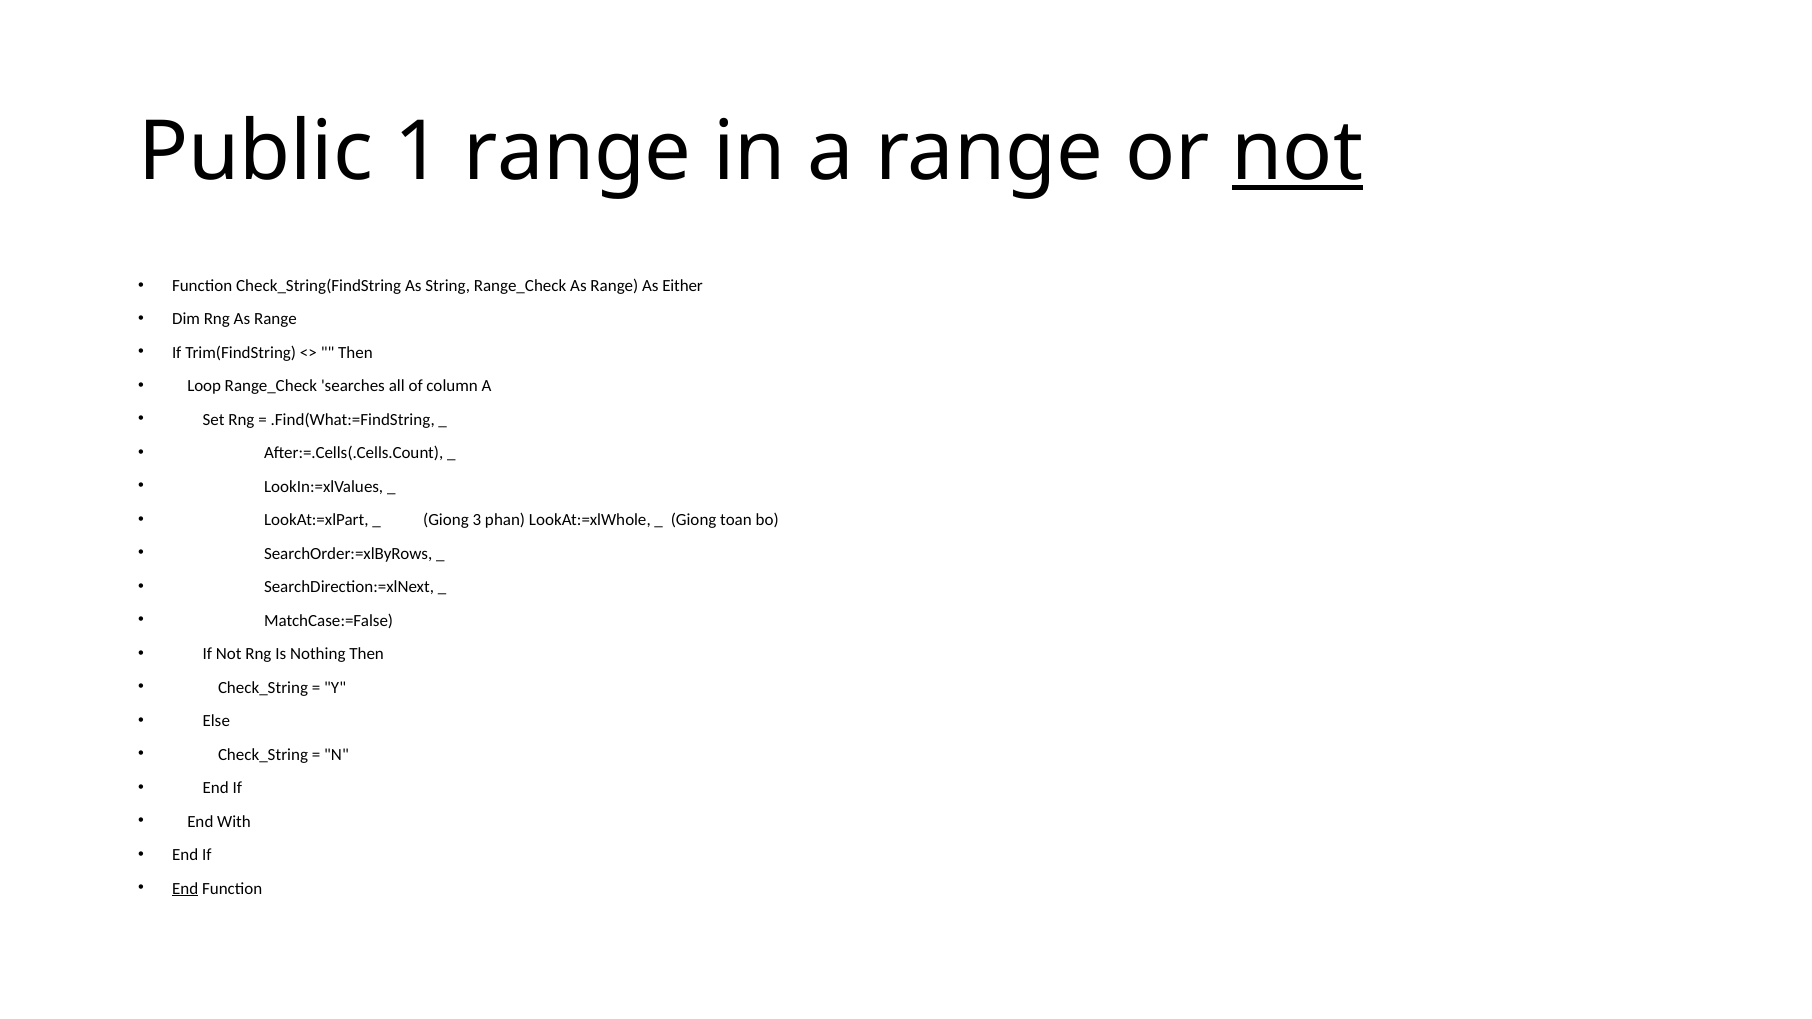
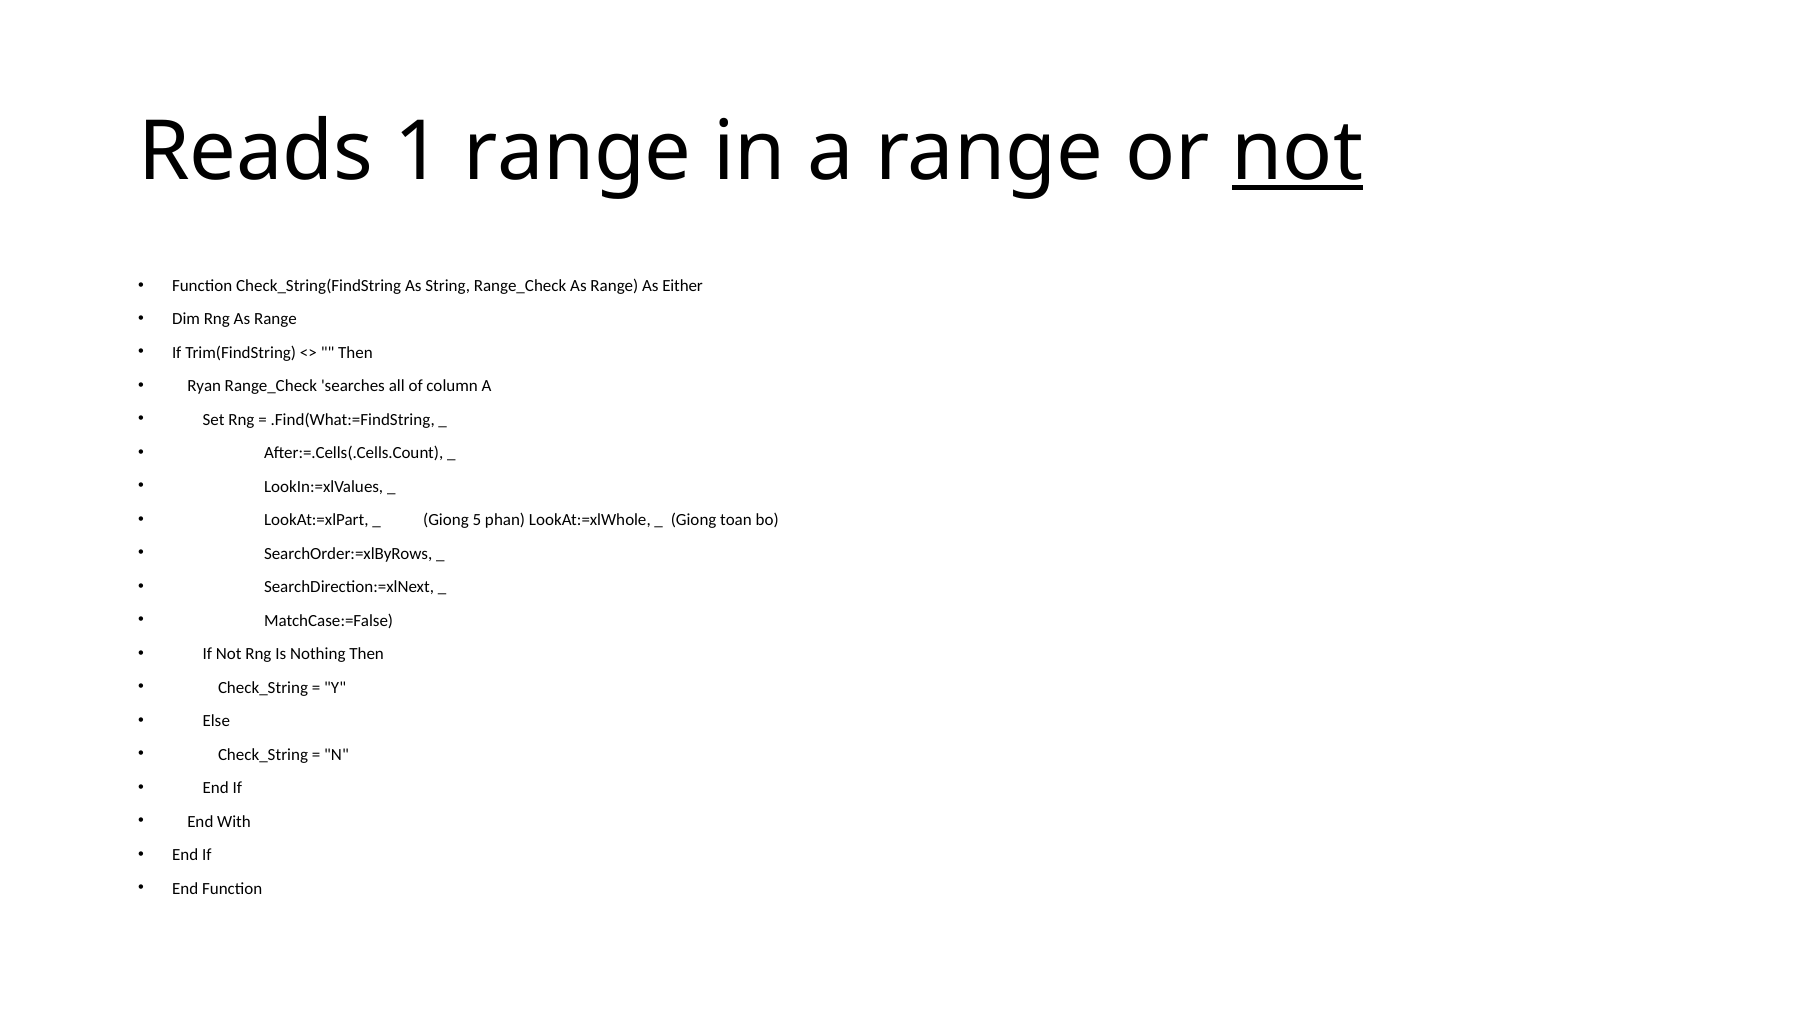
Public: Public -> Reads (256, 152)
Loop: Loop -> Ryan (204, 386)
3: 3 -> 5 (477, 520)
End underline: present -> none (185, 889)
